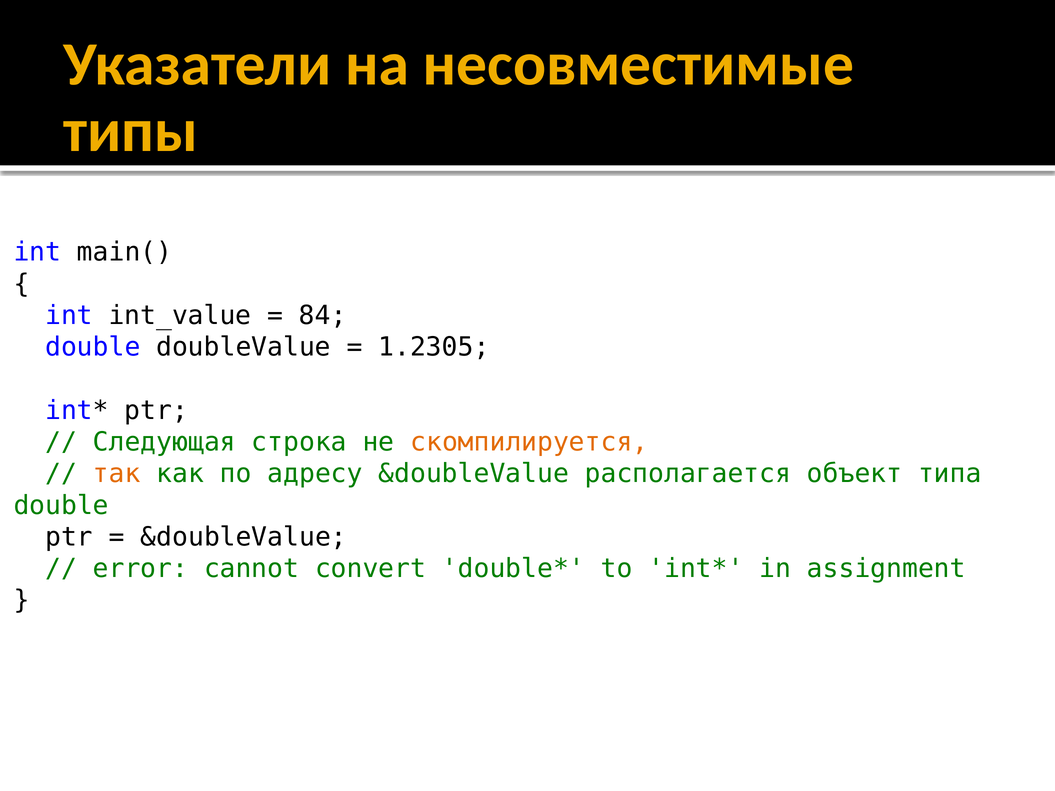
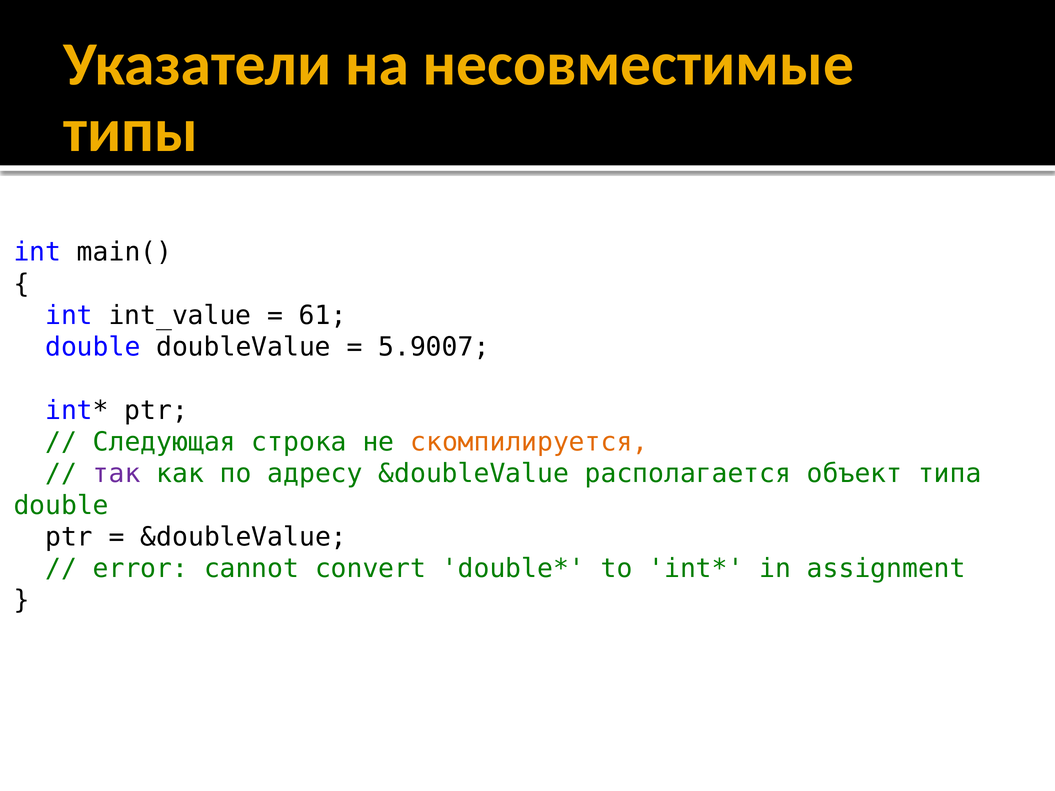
84: 84 -> 61 (323, 316)
1.2305: 1.2305 -> 5.9007 (434, 347)
так colour: orange -> purple (117, 474)
